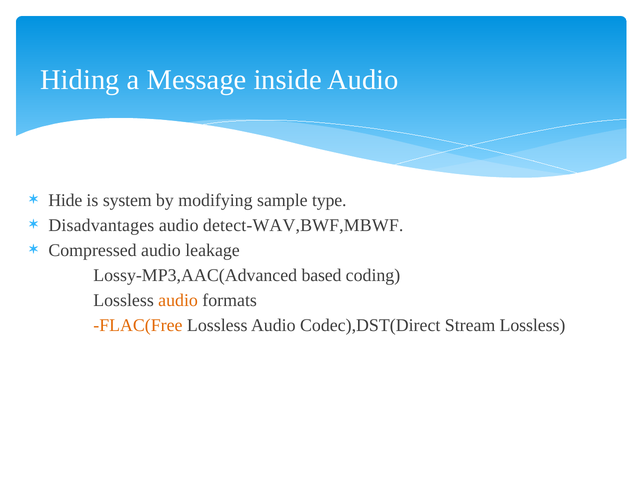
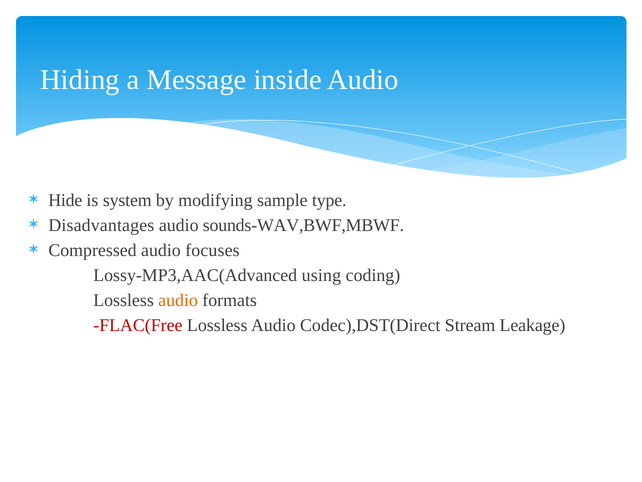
detect-WAV,BWF,MBWF: detect-WAV,BWF,MBWF -> sounds-WAV,BWF,MBWF (303, 225)
leakage: leakage -> focuses (212, 250)
based: based -> using (321, 275)
FLAC(Free colour: orange -> red (138, 325)
Stream Lossless: Lossless -> Leakage (532, 325)
